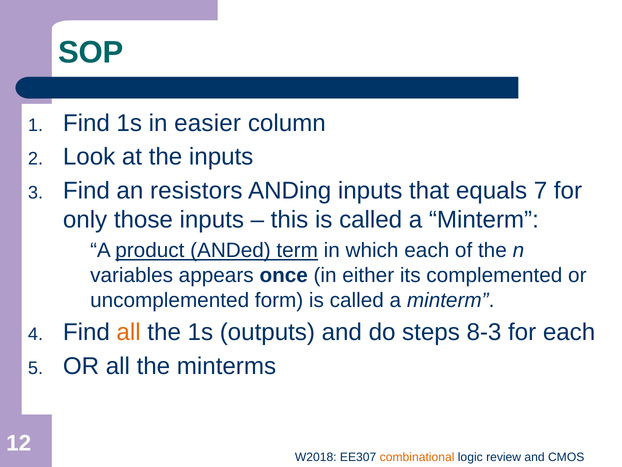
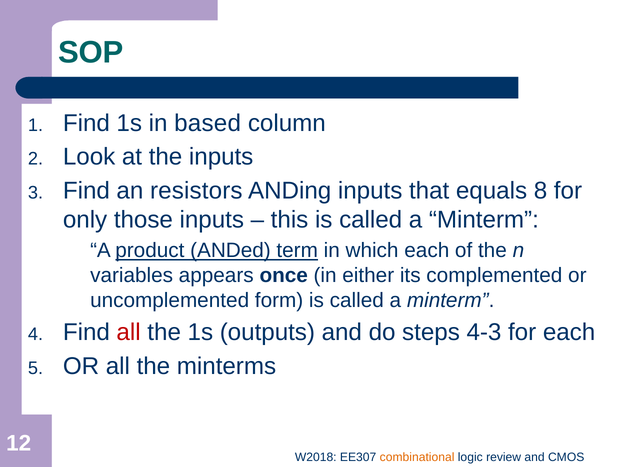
easier: easier -> based (208, 123)
7: 7 -> 8 (540, 191)
all colour: orange -> red (129, 332)
8-3: 8-3 -> 4-3 (484, 332)
